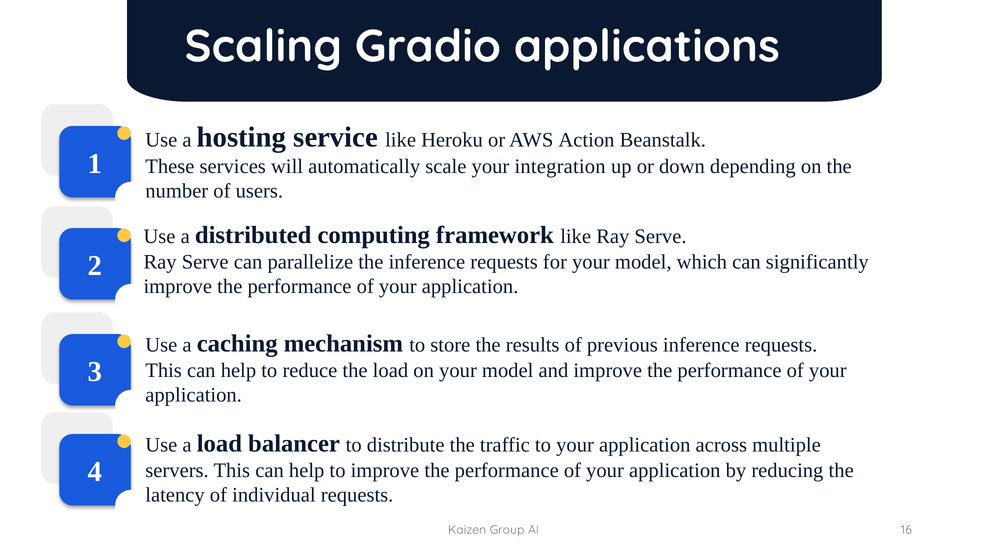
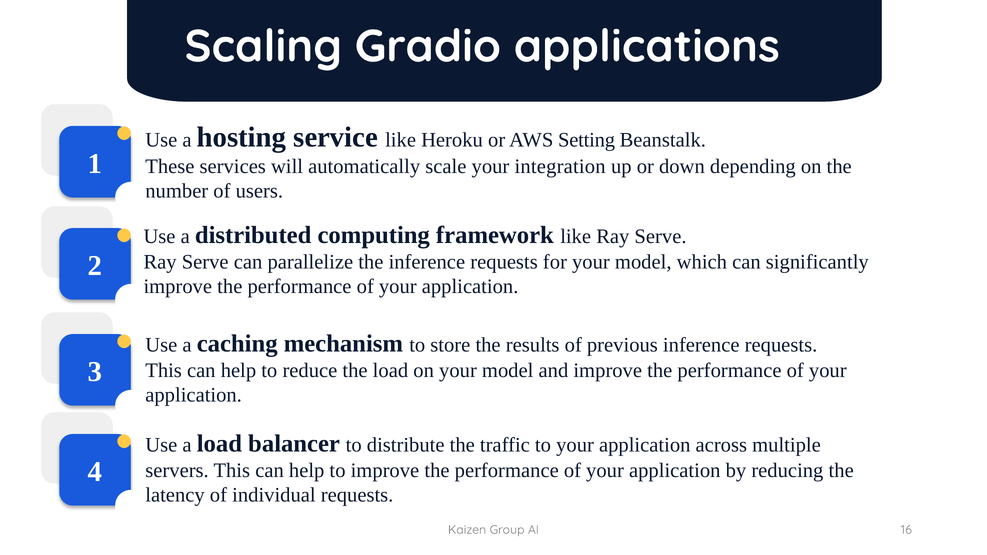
Action: Action -> Setting (587, 140)
